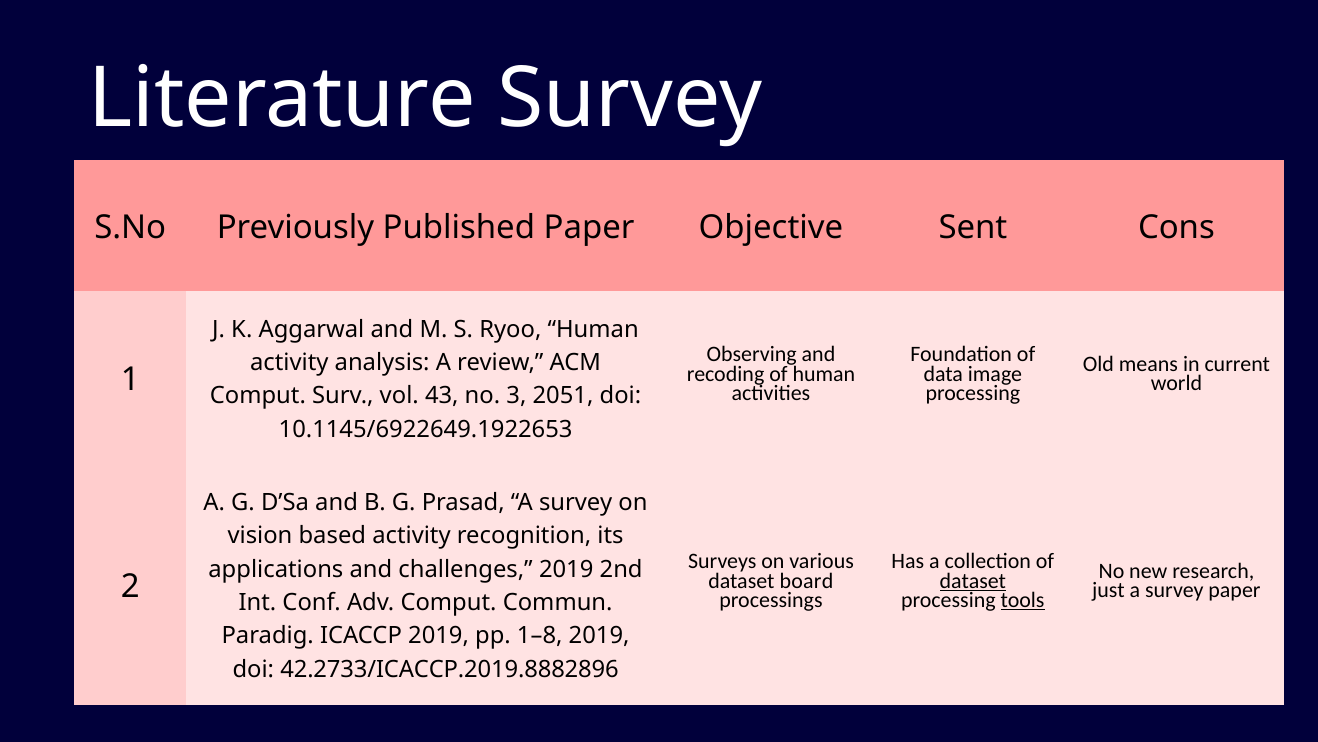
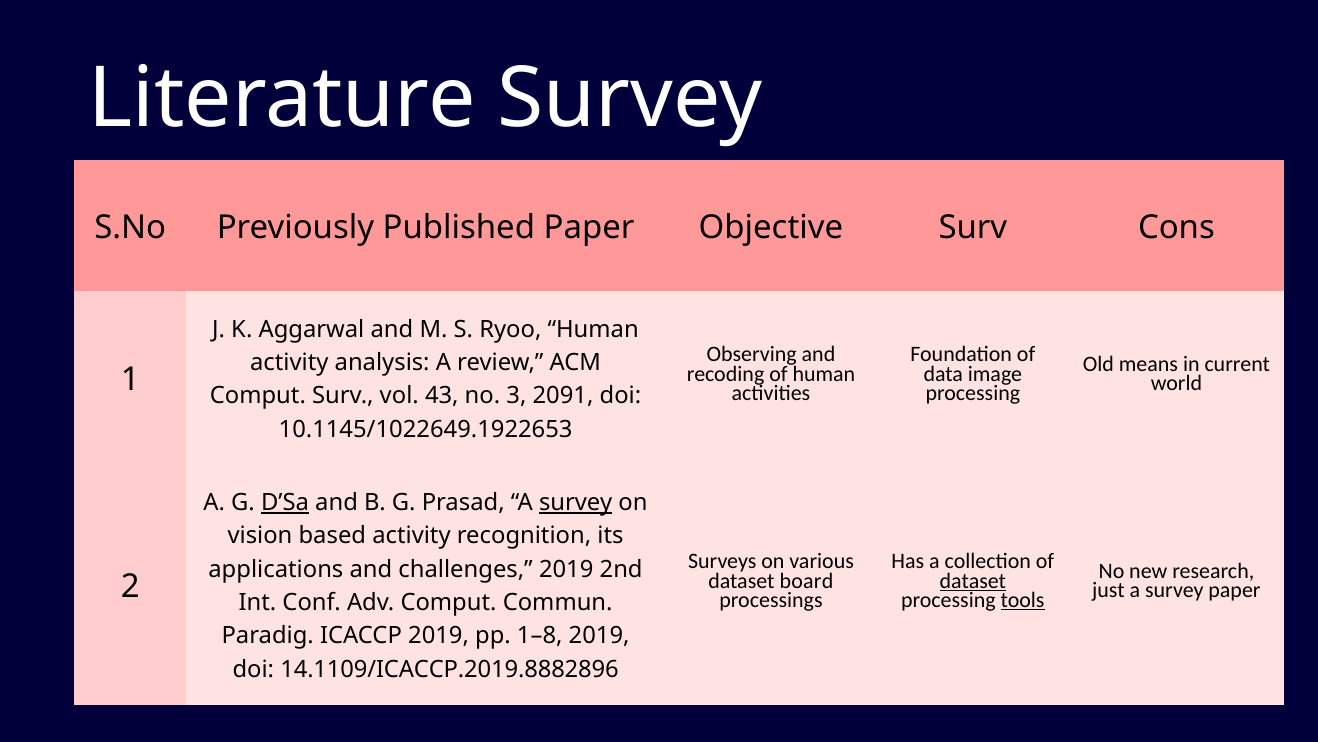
Objective Sent: Sent -> Surv (973, 228)
2051: 2051 -> 2091 (563, 396)
10.1145/6922649.1922653: 10.1145/6922649.1922653 -> 10.1145/1022649.1922653 (426, 429)
D’Sa underline: none -> present (285, 502)
survey underline: none -> present (576, 502)
42.2733/ICACCP.2019.8882896: 42.2733/ICACCP.2019.8882896 -> 14.1109/ICACCP.2019.8882896 (450, 669)
